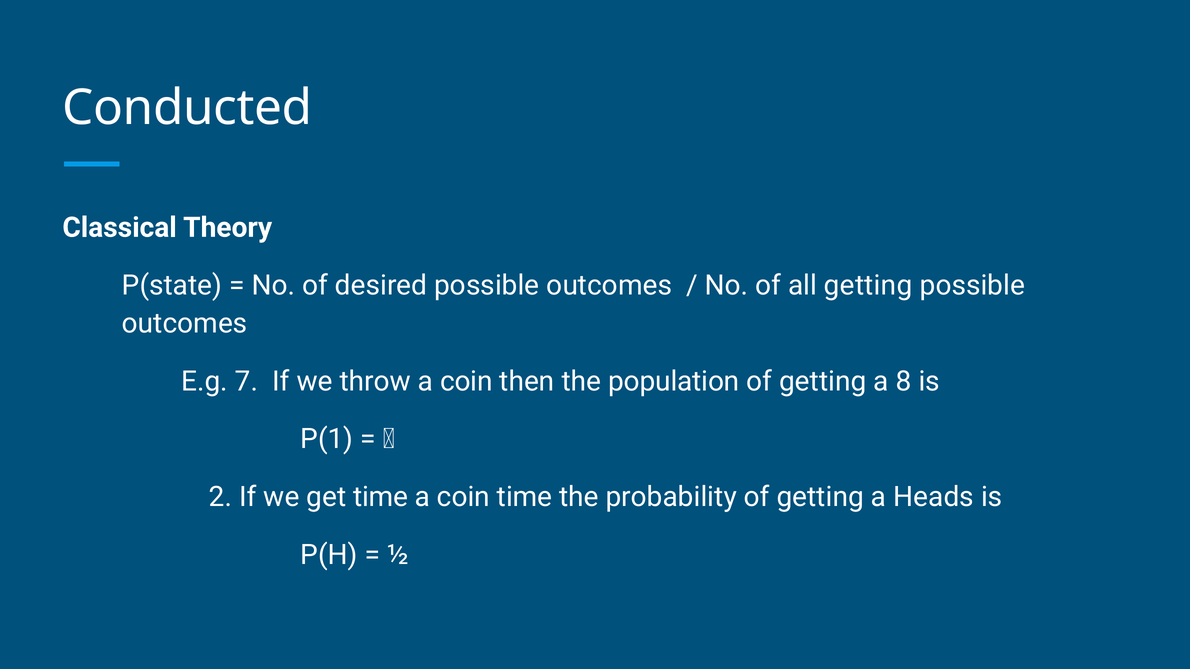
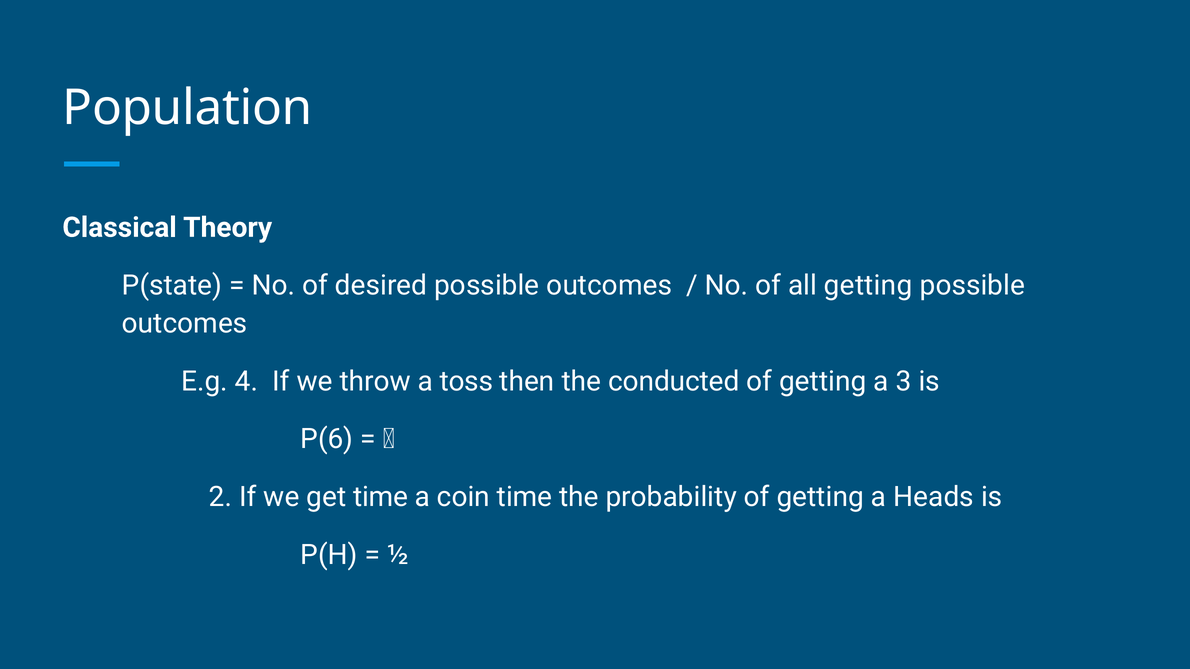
Conducted: Conducted -> Population (187, 108)
7: 7 -> 4 (247, 382)
throw a coin: coin -> toss (466, 382)
population: population -> conducted (674, 382)
8: 8 -> 3 (904, 382)
P(1: P(1 -> P(6 (327, 439)
